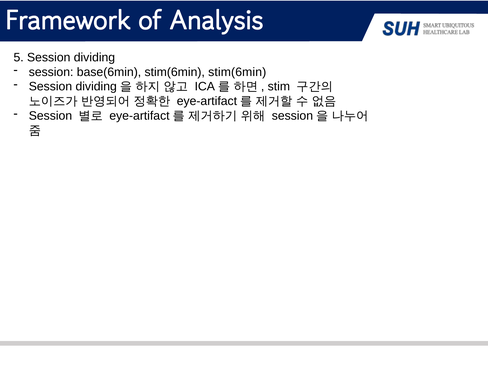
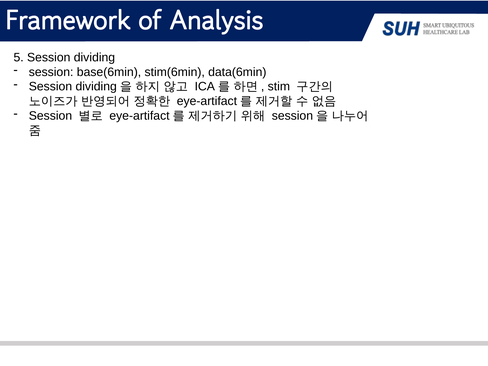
stim(6min stim(6min: stim(6min -> data(6min (237, 72)
